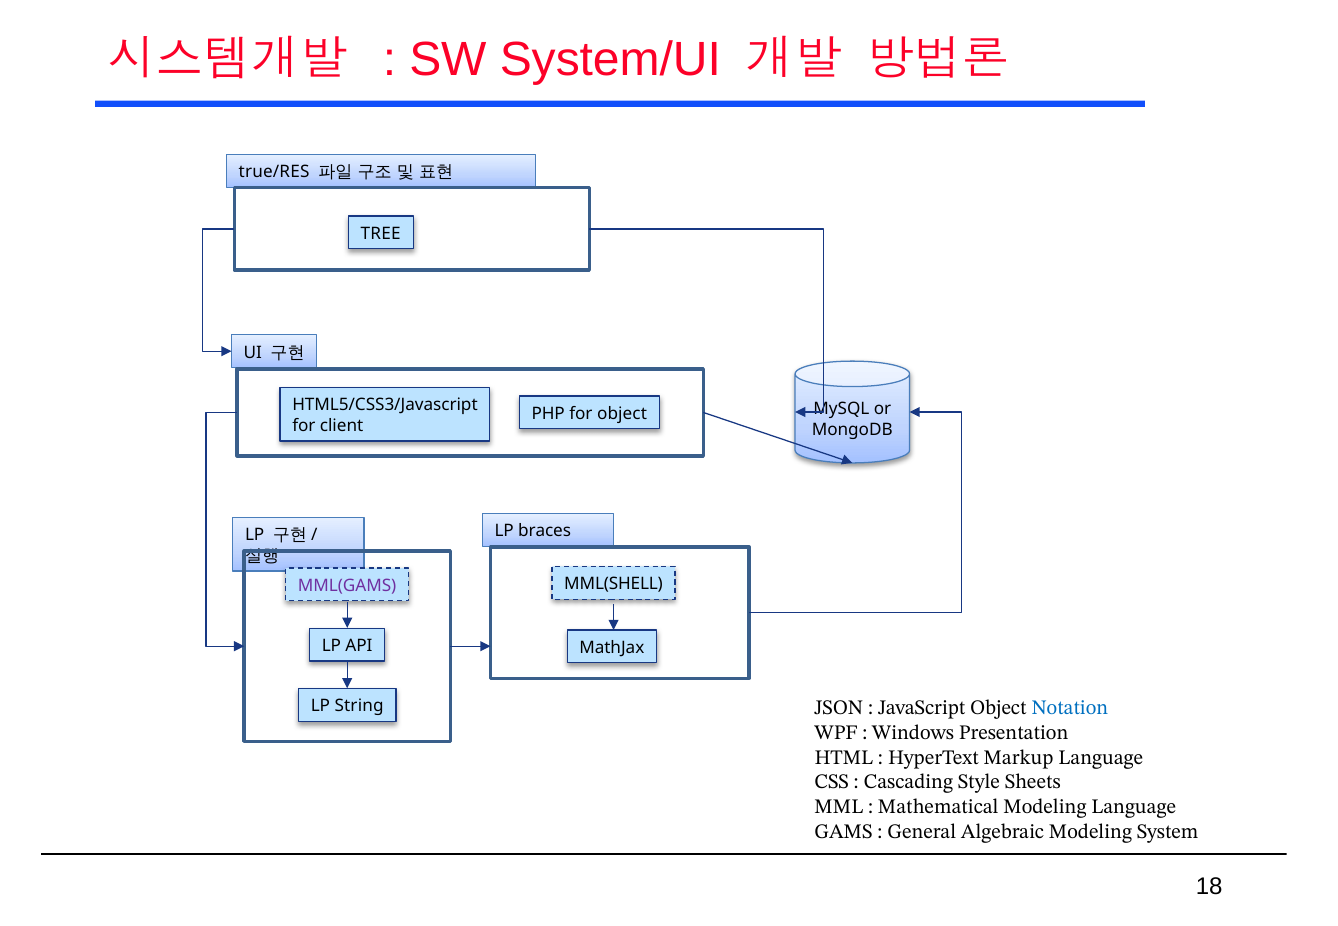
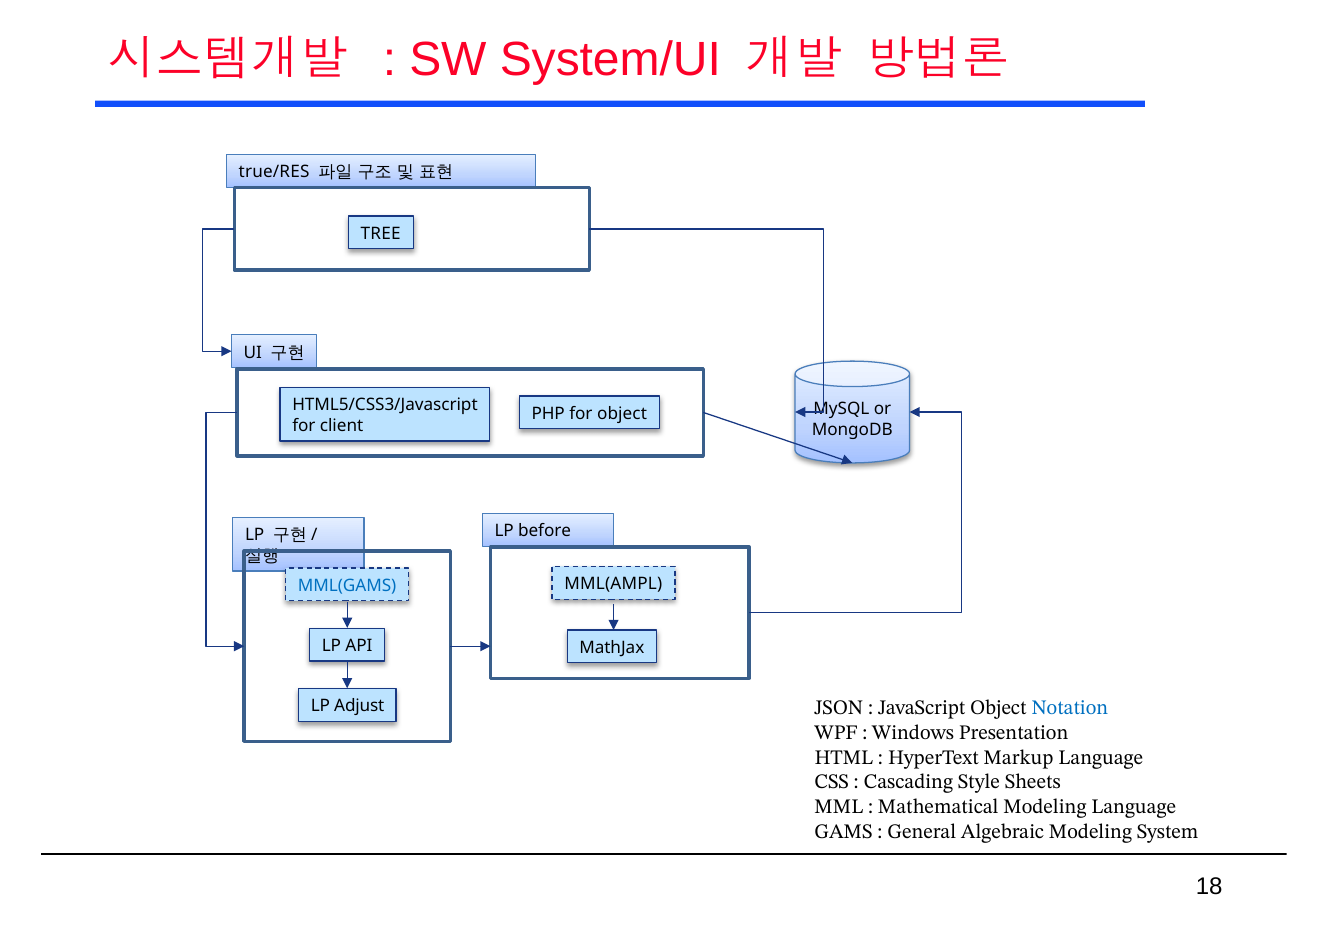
braces: braces -> before (545, 531)
MML(SHELL: MML(SHELL -> MML(AMPL (613, 584)
MML(GAMS colour: purple -> blue (347, 586)
String: String -> Adjust (359, 707)
